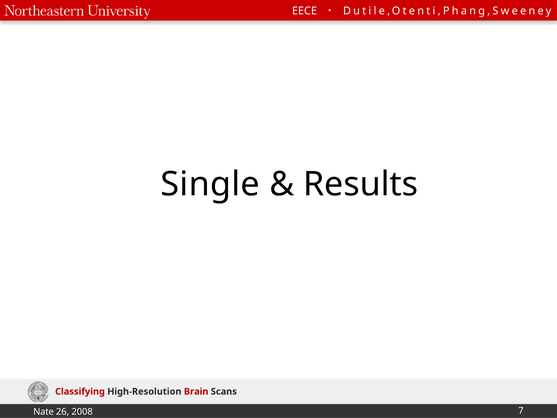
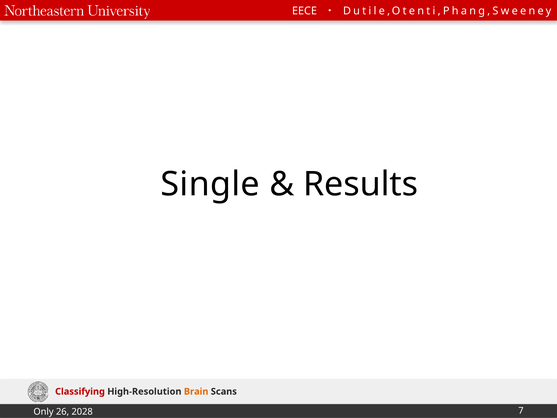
Brain colour: red -> orange (196, 391)
Nate: Nate -> Only (44, 411)
2008: 2008 -> 2028 (82, 411)
